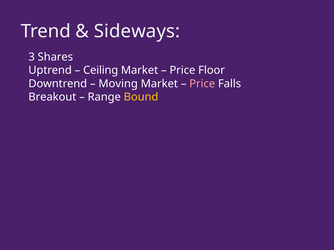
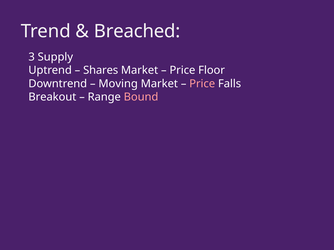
Sideways: Sideways -> Breached (137, 31)
Shares: Shares -> Supply (55, 57)
Ceiling: Ceiling -> Shares (101, 70)
Bound colour: yellow -> pink (141, 97)
